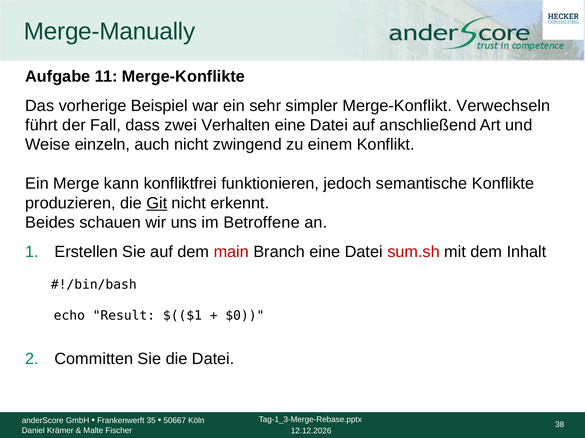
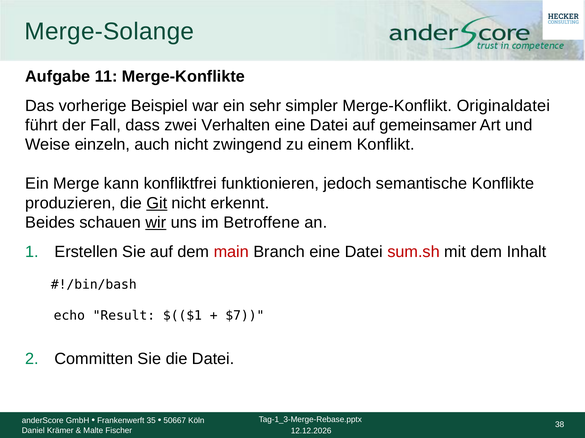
Merge-Manually: Merge-Manually -> Merge-Solange (109, 32)
Verwechseln: Verwechseln -> Originaldatei (503, 106)
anschließend: anschließend -> gemeinsamer (428, 125)
wir underline: none -> present (156, 223)
$0: $0 -> $7 (245, 316)
